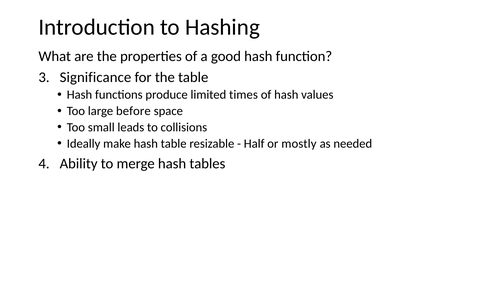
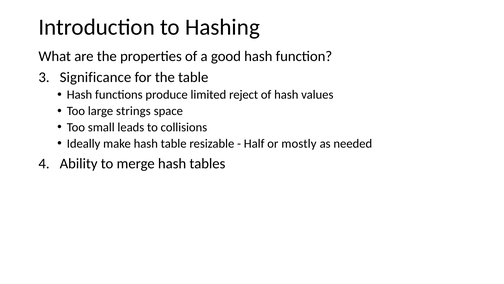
times: times -> reject (244, 95)
before: before -> strings (133, 111)
